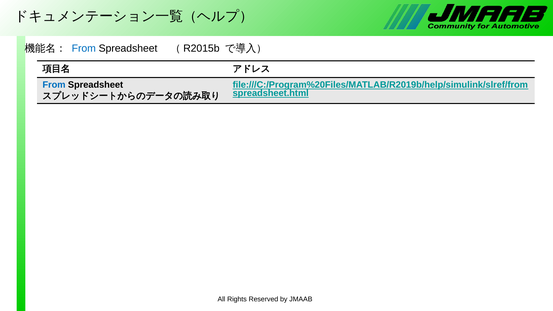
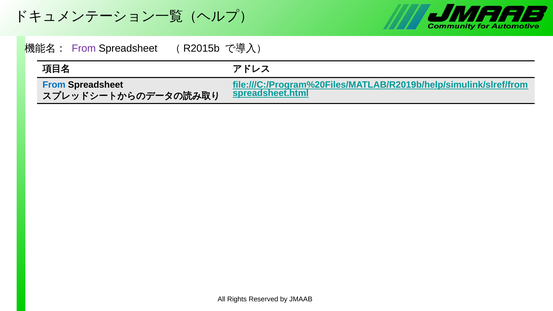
From colour: blue -> purple (84, 48)
